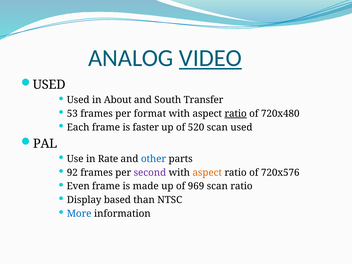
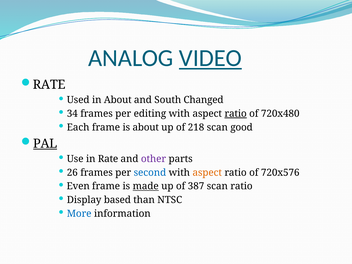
USED: USED -> RATE (49, 85)
Transfer: Transfer -> Changed (204, 100)
53: 53 -> 34 (72, 114)
format: format -> editing (150, 114)
is faster: faster -> about (146, 127)
520: 520 -> 218 (196, 127)
scan used: used -> good (242, 127)
PAL underline: none -> present (45, 144)
other colour: blue -> purple (154, 159)
92: 92 -> 26 (72, 173)
second colour: purple -> blue (150, 173)
made underline: none -> present (146, 186)
969: 969 -> 387 (196, 186)
